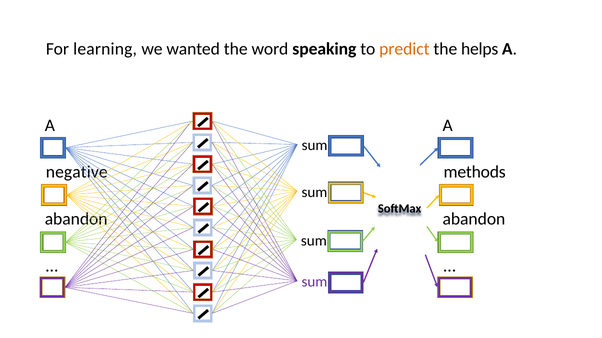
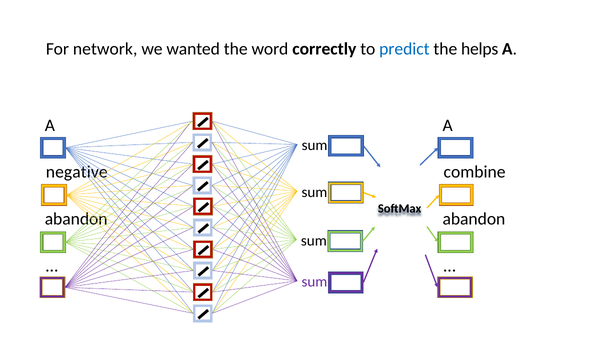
learning: learning -> network (105, 49)
speaking: speaking -> correctly (324, 49)
predict colour: orange -> blue (404, 49)
methods: methods -> combine (475, 172)
